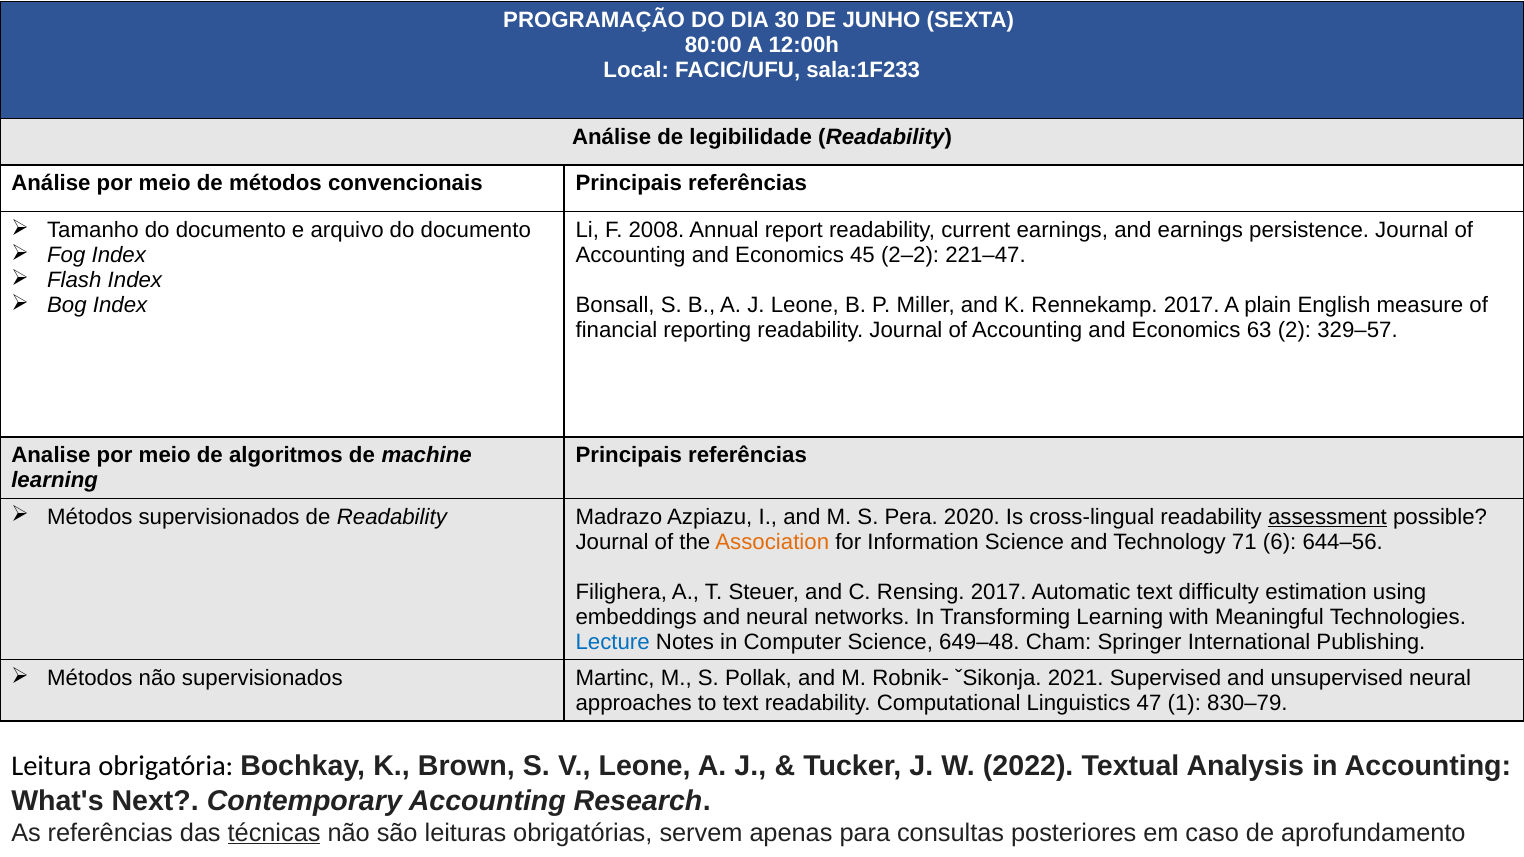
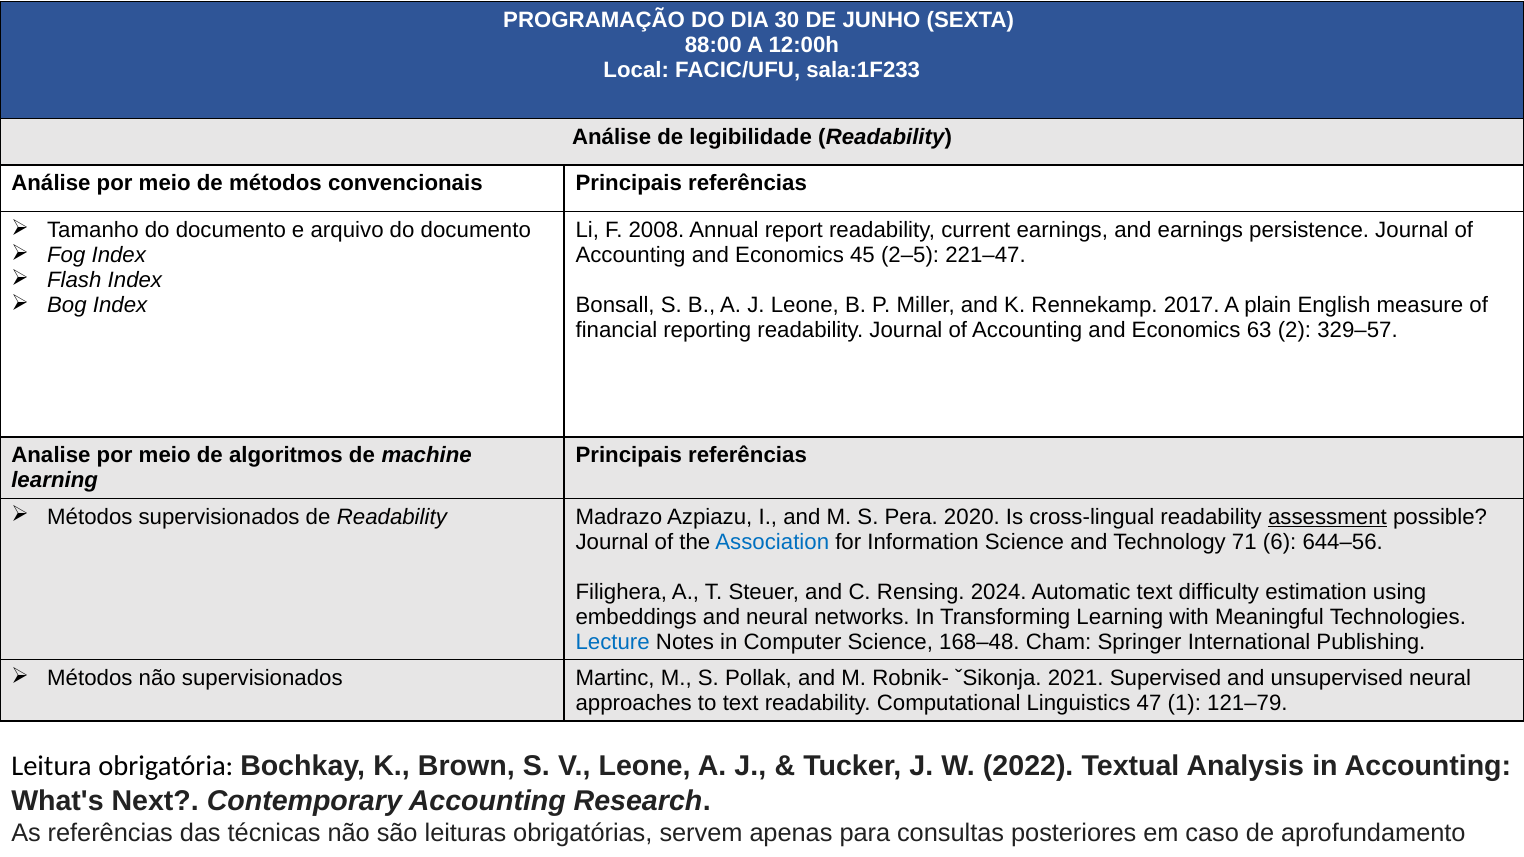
80:00: 80:00 -> 88:00 (713, 45)
2–2: 2–2 -> 2–5 (910, 255)
Association colour: orange -> blue (772, 542)
Rensing 2017: 2017 -> 2024 (999, 592)
649–48: 649–48 -> 168–48 (979, 642)
830–79: 830–79 -> 121–79 (1247, 703)
técnicas underline: present -> none (274, 833)
